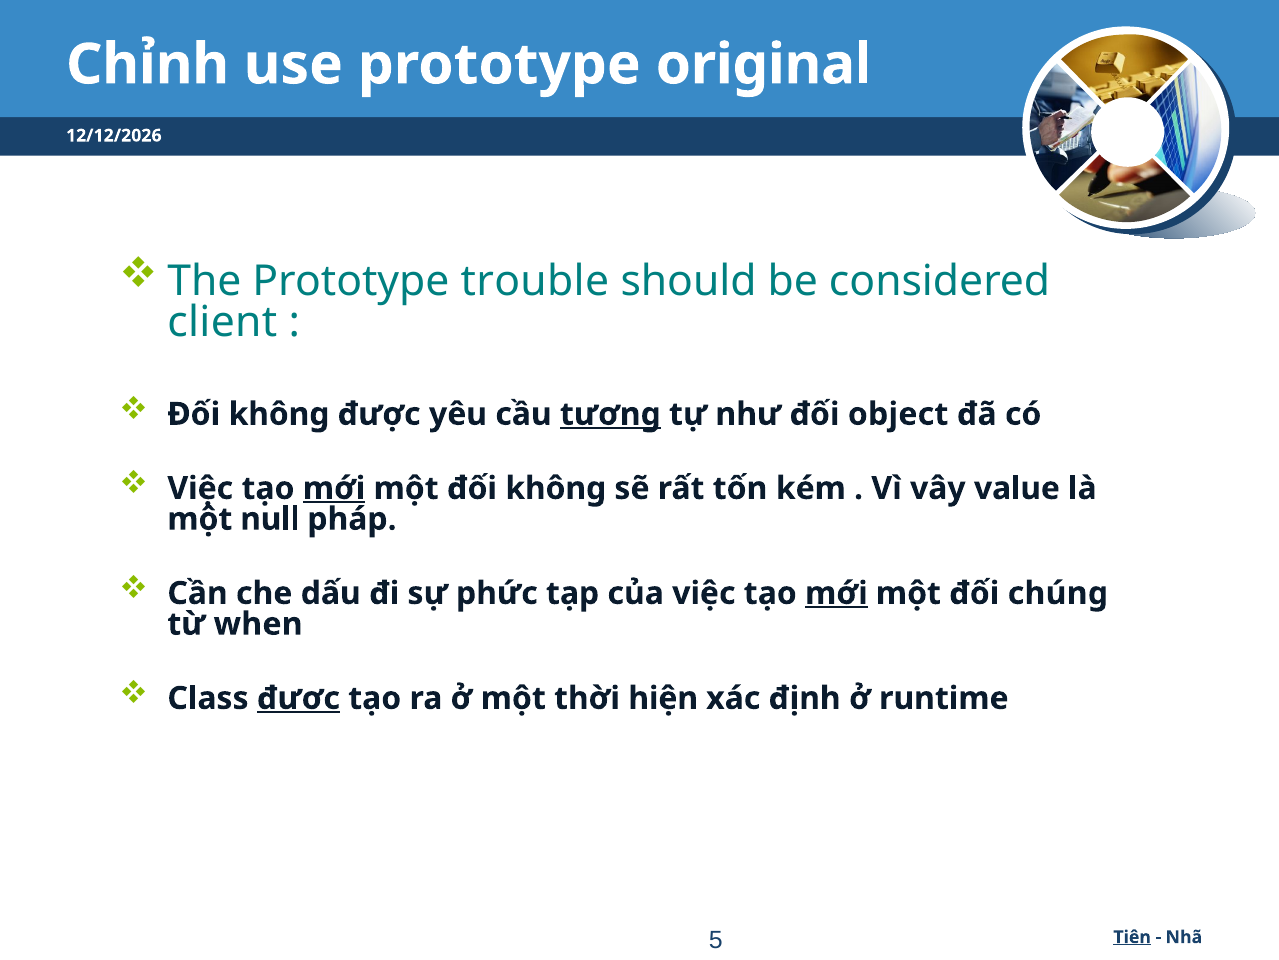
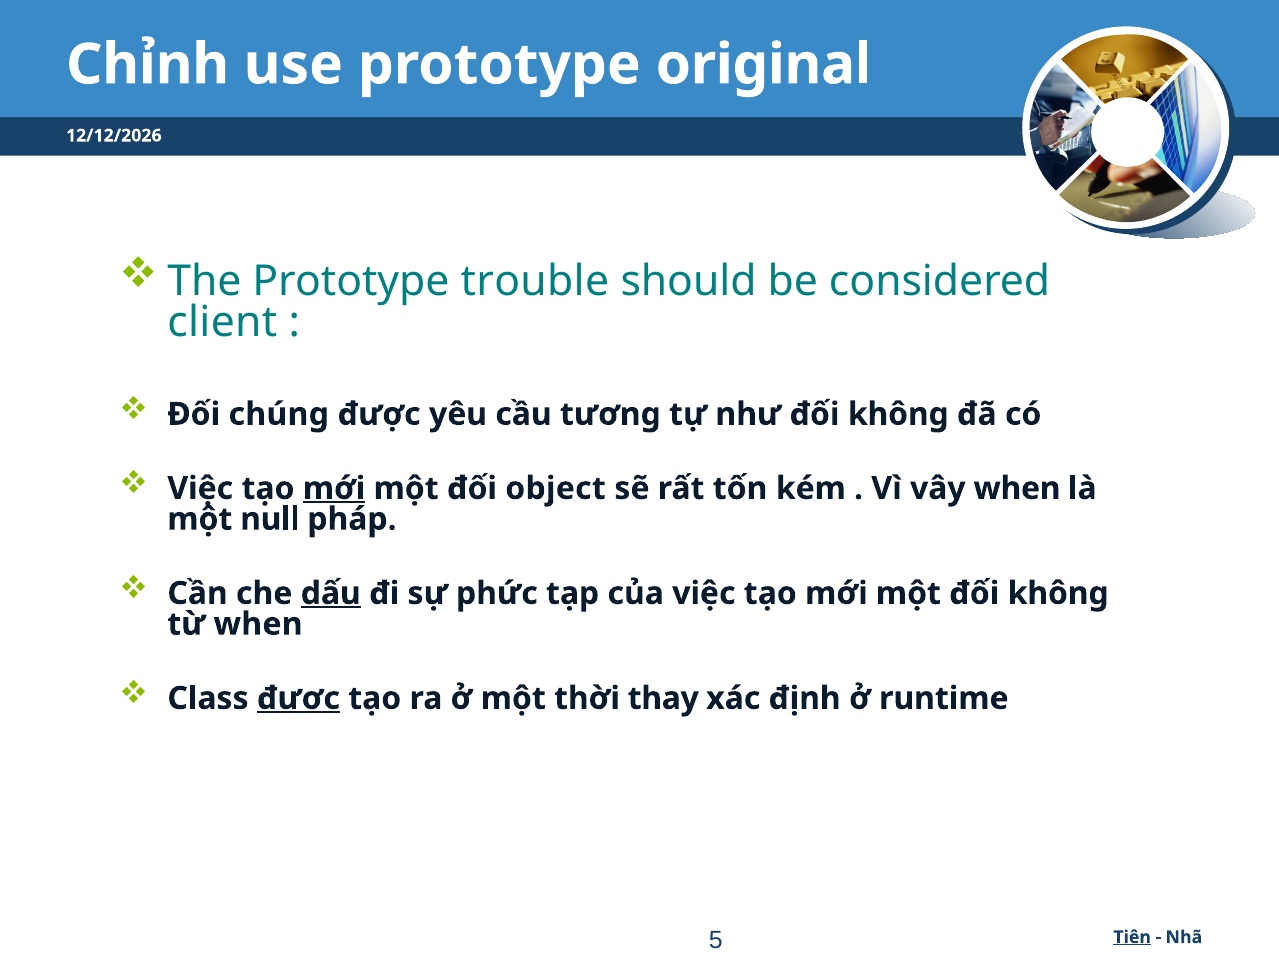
không: không -> chúng (279, 414)
tương underline: present -> none (610, 414)
như đối object: object -> không (898, 414)
một đối không: không -> object (556, 488)
vây value: value -> when (1017, 488)
dấu underline: none -> present (331, 593)
mới underline: present -> none (836, 593)
một đối chúng: chúng -> không (1058, 593)
hiện: hiện -> thay (663, 698)
